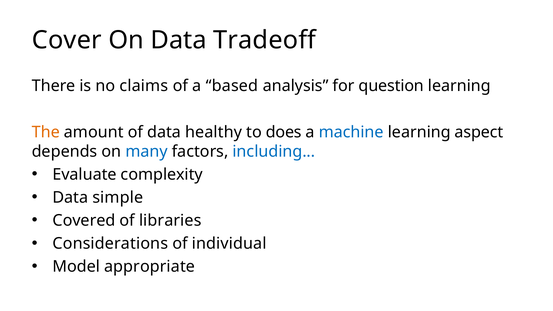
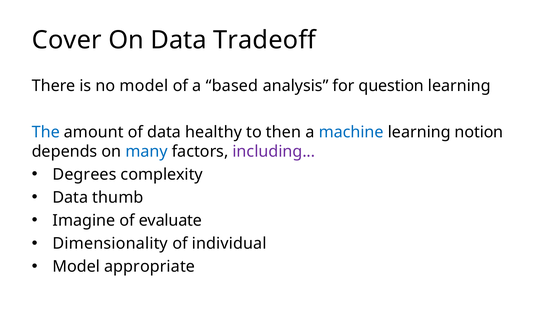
no claims: claims -> model (144, 86)
The colour: orange -> blue (46, 132)
does: does -> then (284, 132)
aspect: aspect -> notion (479, 132)
including colour: blue -> purple (274, 151)
Evaluate: Evaluate -> Degrees (84, 174)
simple: simple -> thumb (118, 198)
Covered: Covered -> Imagine (84, 221)
libraries: libraries -> evaluate (170, 221)
Considerations: Considerations -> Dimensionality (110, 244)
